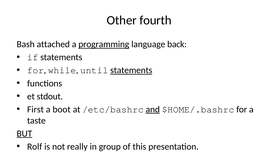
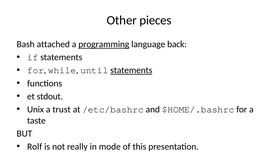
fourth: fourth -> pieces (156, 20)
First: First -> Unix (36, 109)
boot: boot -> trust (62, 109)
and underline: present -> none (153, 109)
BUT underline: present -> none (24, 133)
group: group -> mode (110, 146)
